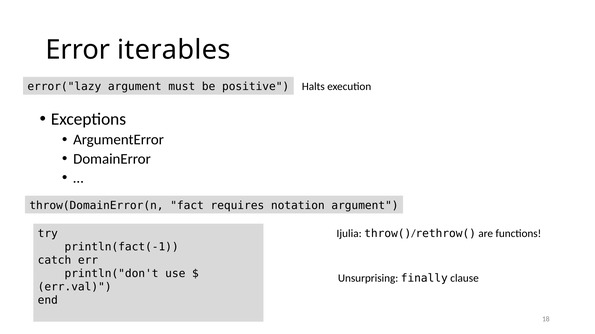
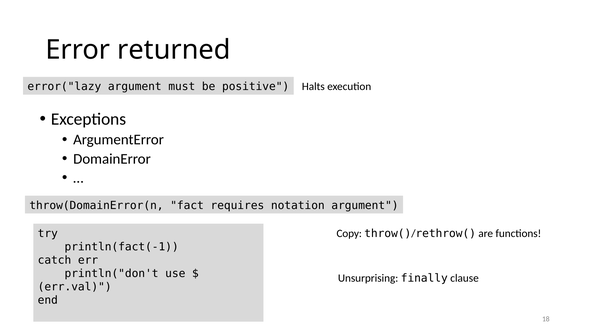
iterables: iterables -> returned (174, 50)
Ijulia: Ijulia -> Copy (349, 234)
